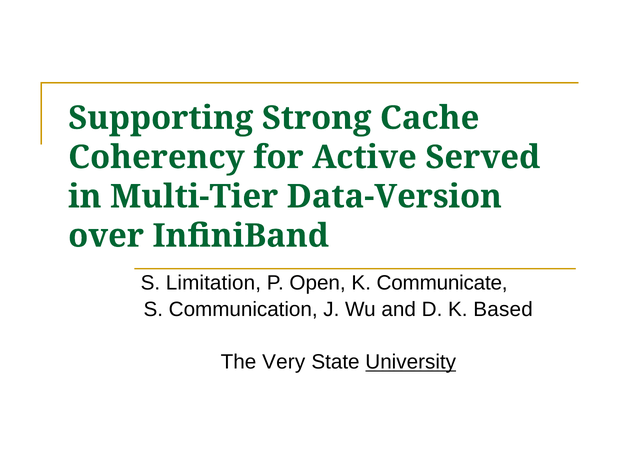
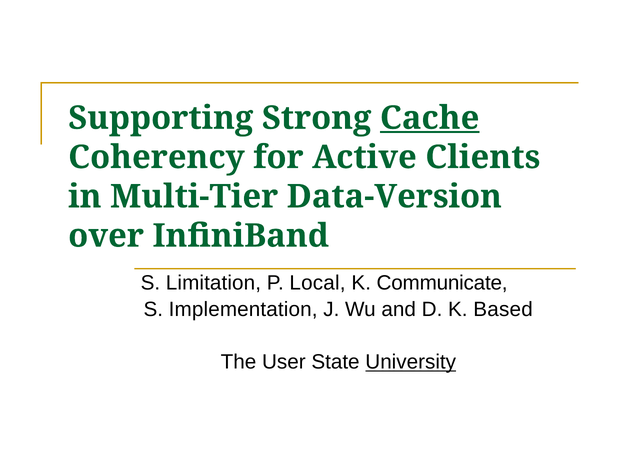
Cache underline: none -> present (430, 118)
Served: Served -> Clients (483, 157)
Open: Open -> Local (317, 283)
Communication: Communication -> Implementation (243, 309)
Very: Very -> User (284, 362)
